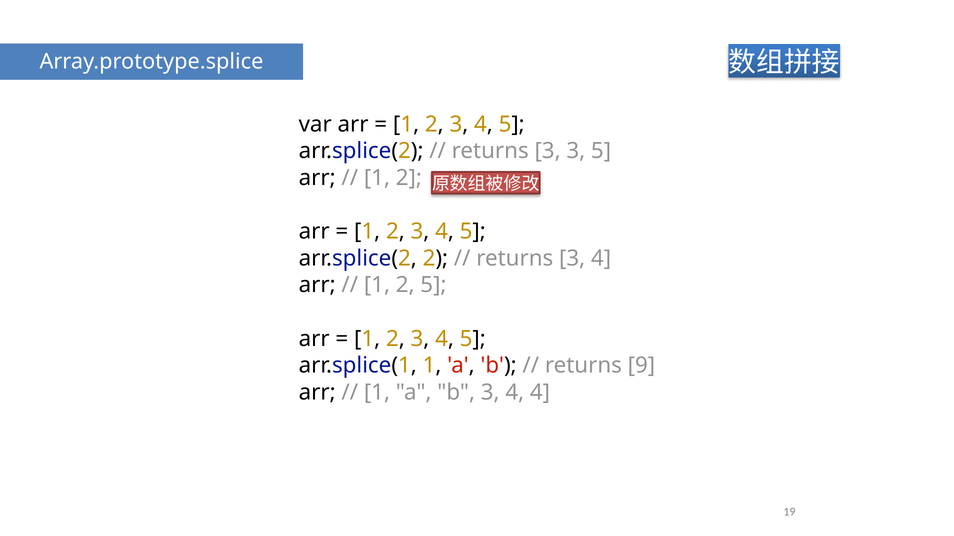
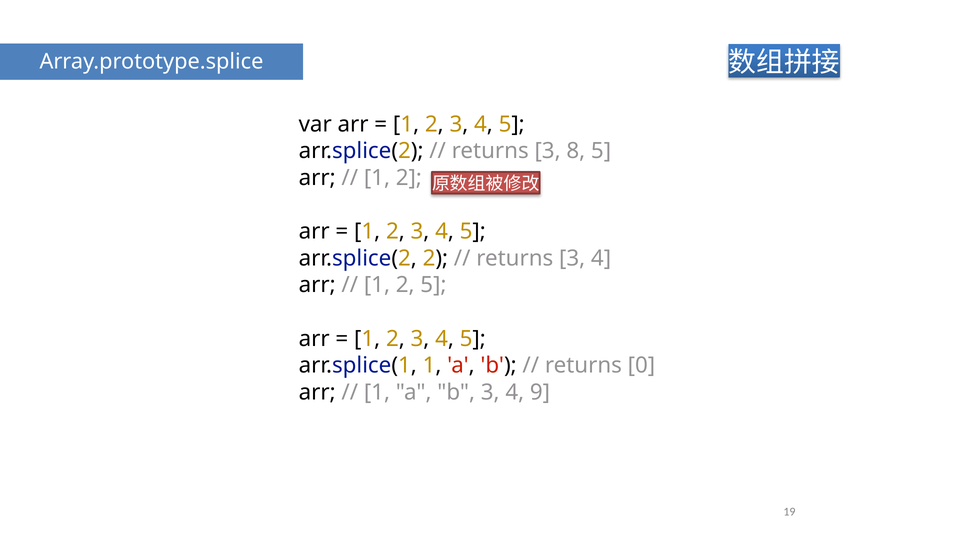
3 3: 3 -> 8 (576, 151)
9: 9 -> 0 (641, 366)
4 4: 4 -> 9 (540, 393)
